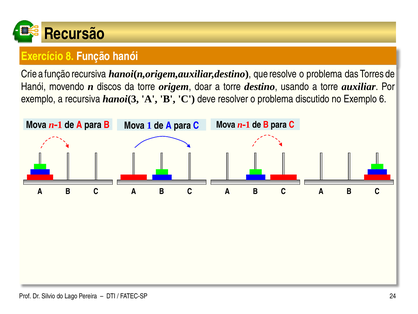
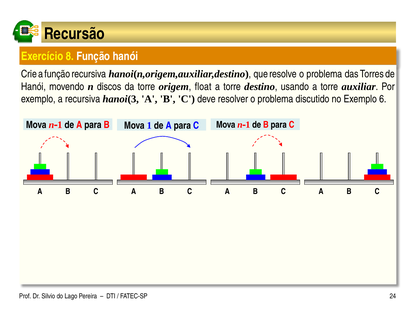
doar: doar -> float (203, 86)
